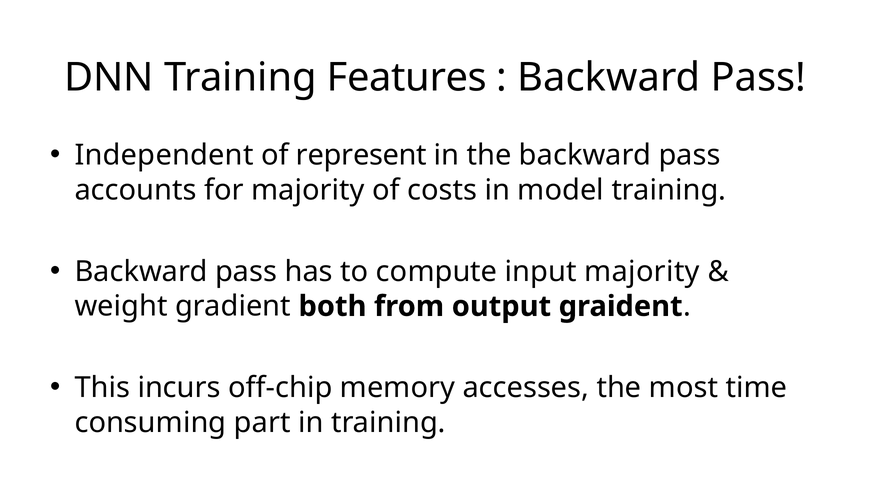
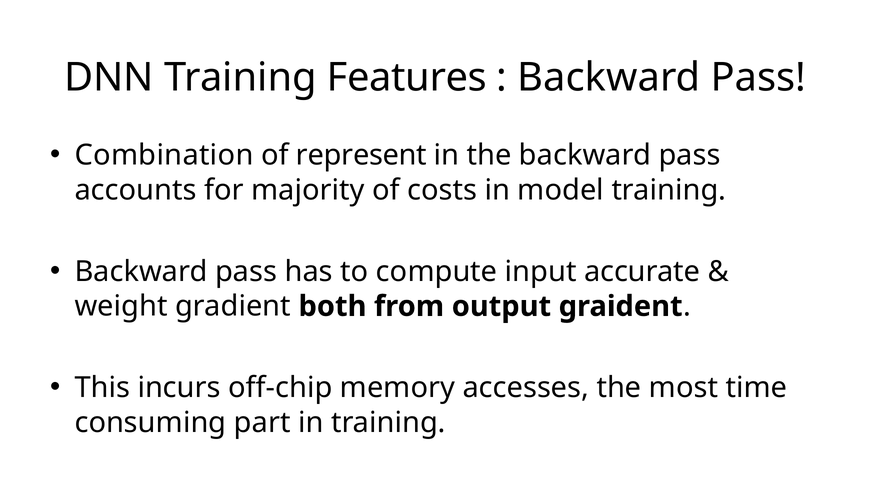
Independent: Independent -> Combination (164, 155)
input majority: majority -> accurate (642, 271)
